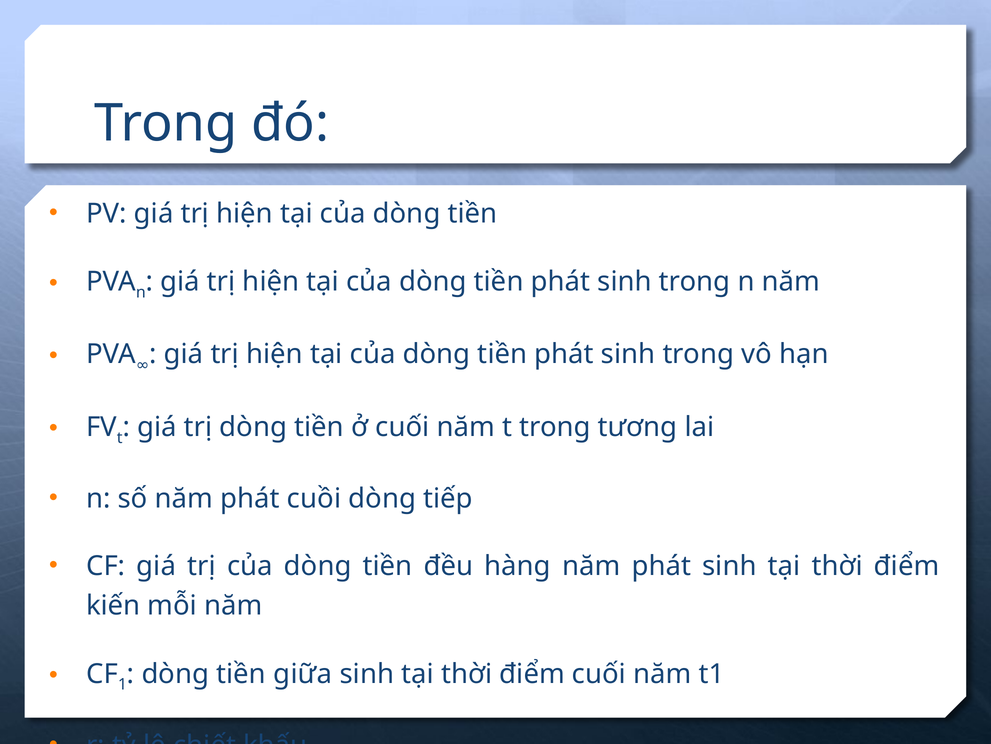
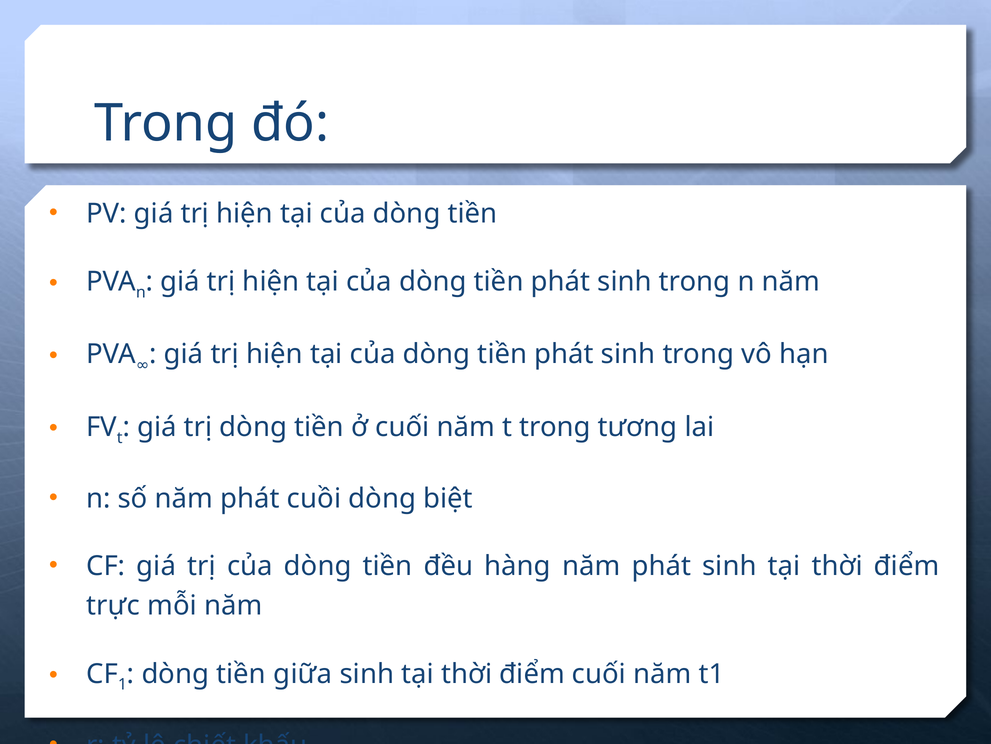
tiếp: tiếp -> biệt (448, 498)
kiến: kiến -> trực (113, 605)
